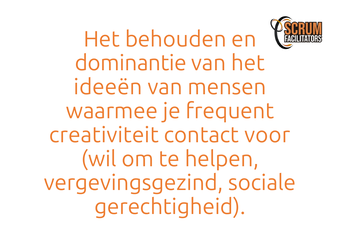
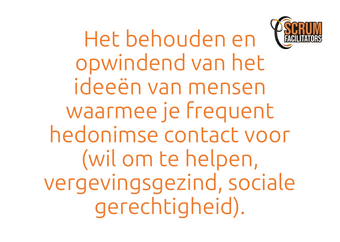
dominantie: dominantie -> opwindend (131, 63)
creativiteit: creativiteit -> hedonimse (104, 135)
